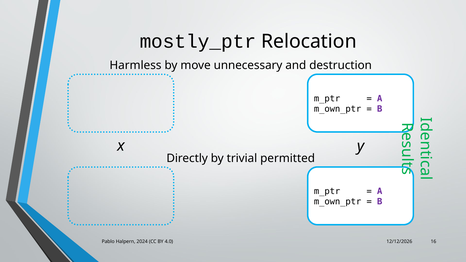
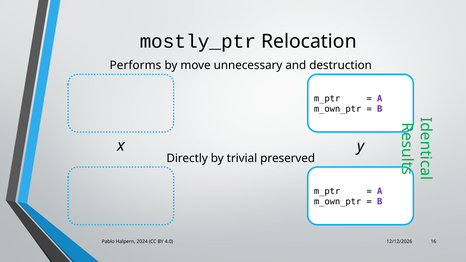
Harmless: Harmless -> Performs (135, 66)
permitted: permitted -> preserved (288, 158)
